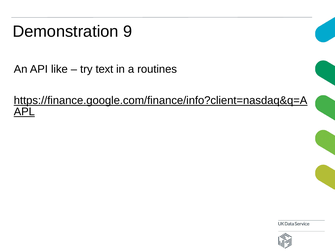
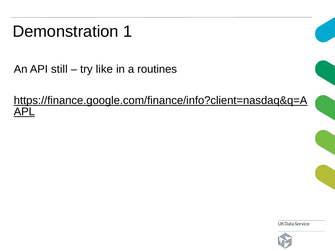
9: 9 -> 1 (128, 32)
like: like -> still (59, 69)
text: text -> like (104, 69)
